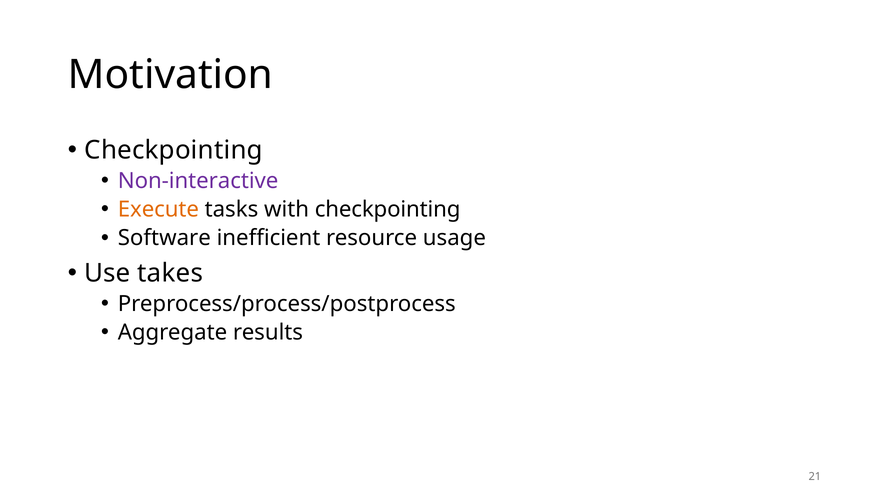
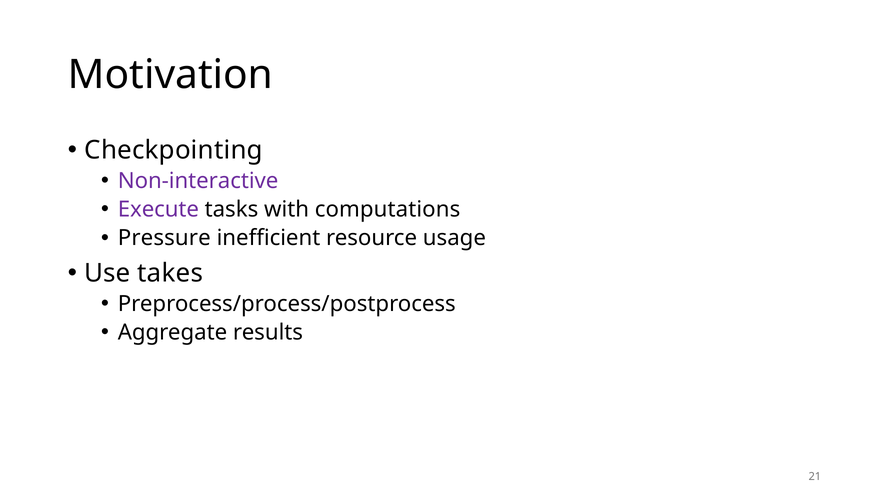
Execute colour: orange -> purple (158, 210)
with checkpointing: checkpointing -> computations (388, 210)
Software: Software -> Pressure (164, 238)
